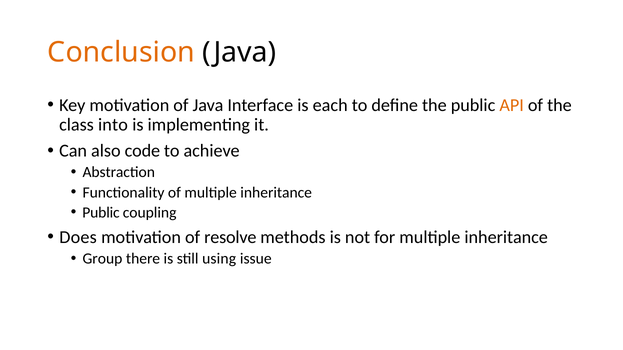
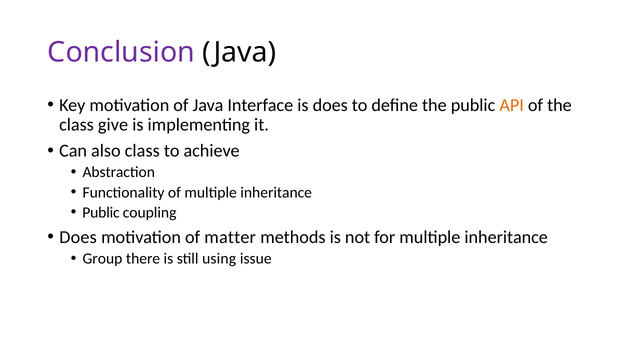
Conclusion colour: orange -> purple (121, 52)
is each: each -> does (330, 105)
into: into -> give (113, 125)
also code: code -> class (142, 151)
resolve: resolve -> matter (230, 237)
